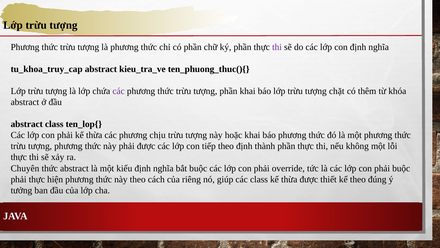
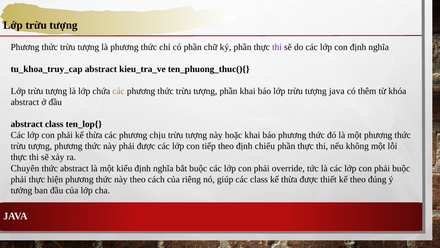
các colour: purple -> orange (119, 91)
chặt: chặt -> java (337, 91)
thành: thành -> chiếu (265, 146)
